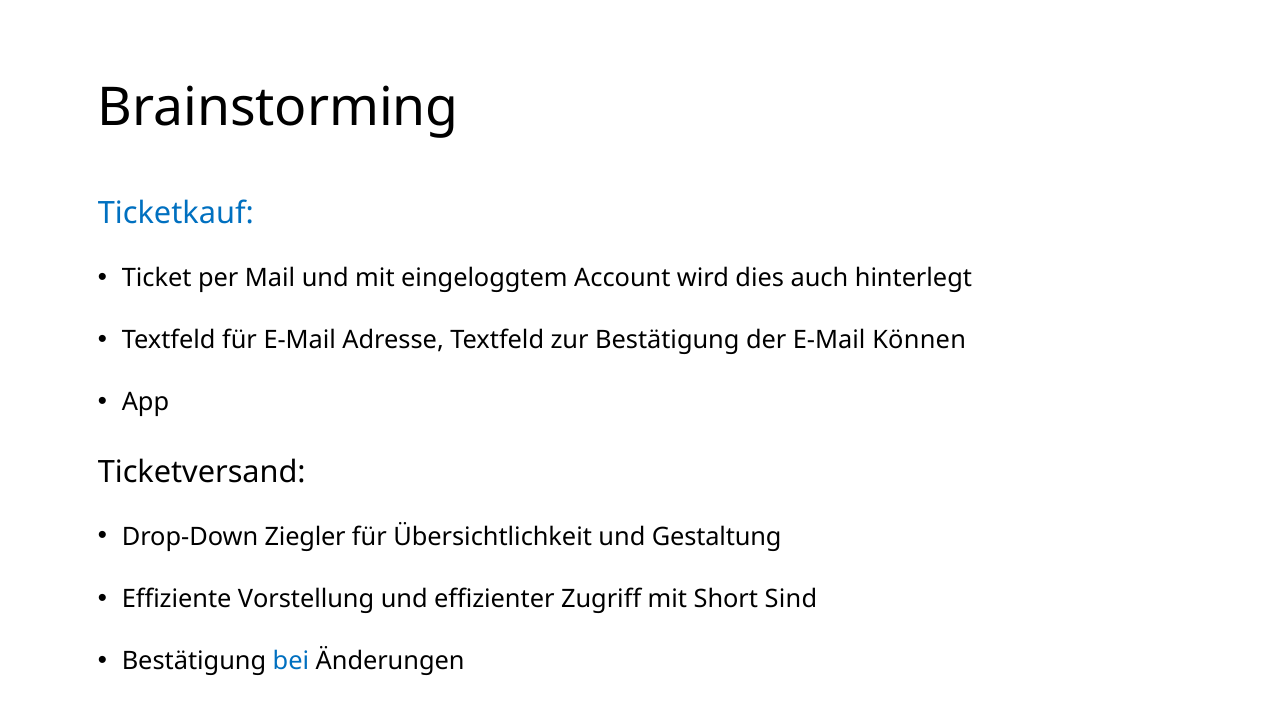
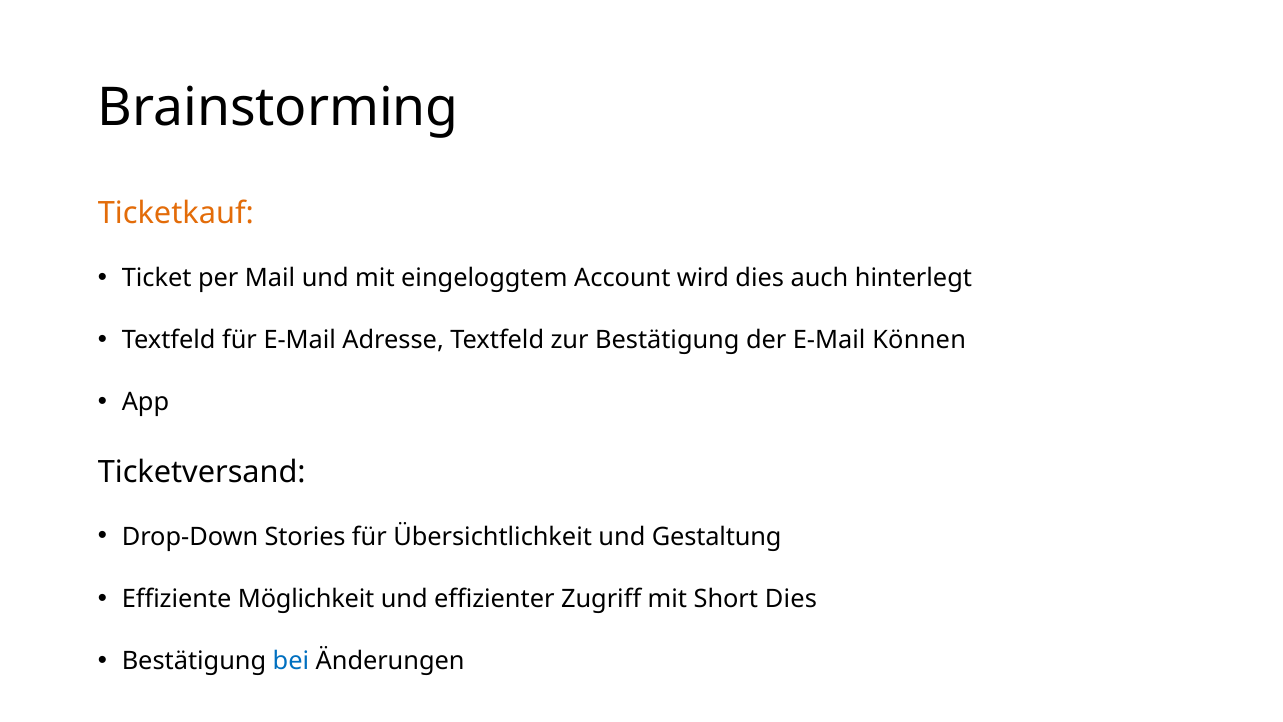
Ticketkauf colour: blue -> orange (176, 213)
Ziegler: Ziegler -> Stories (305, 537)
Vorstellung: Vorstellung -> Möglichkeit (306, 599)
Short Sind: Sind -> Dies (791, 599)
